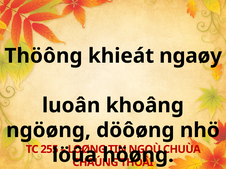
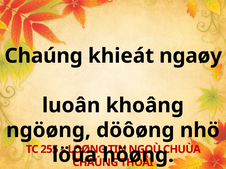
Thöông: Thöông -> Chaúng (44, 56)
